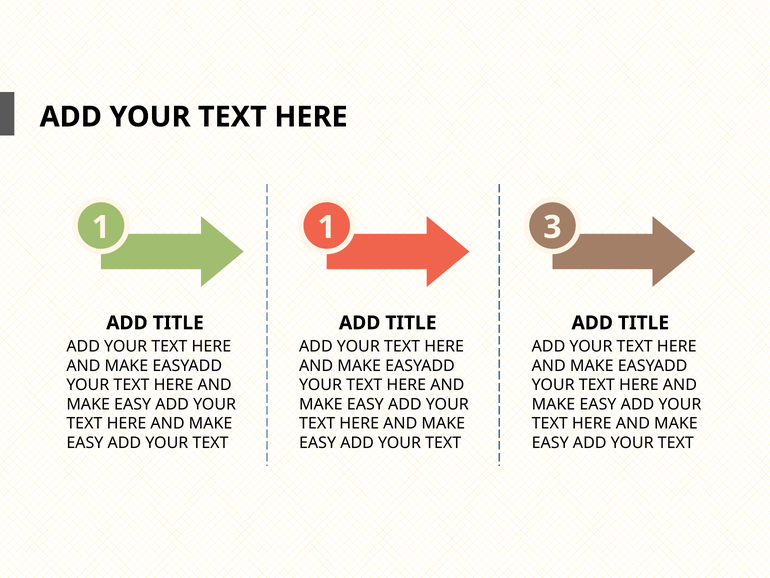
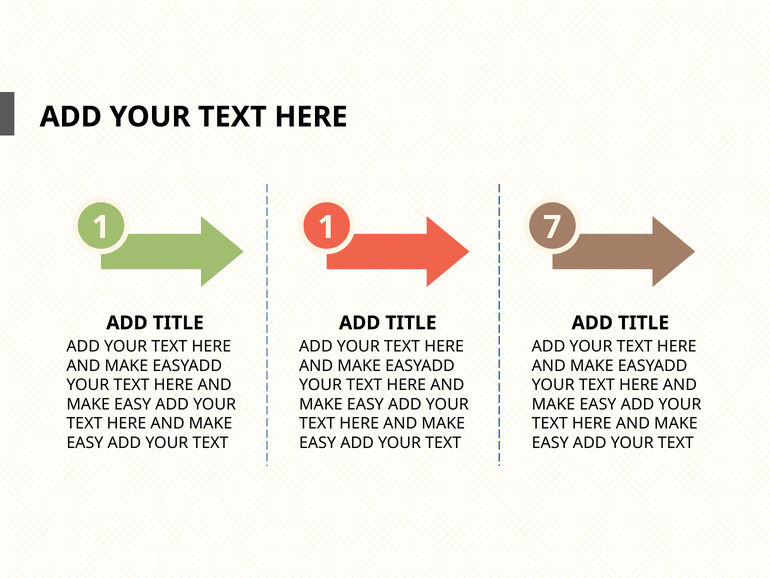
3: 3 -> 7 (552, 227)
